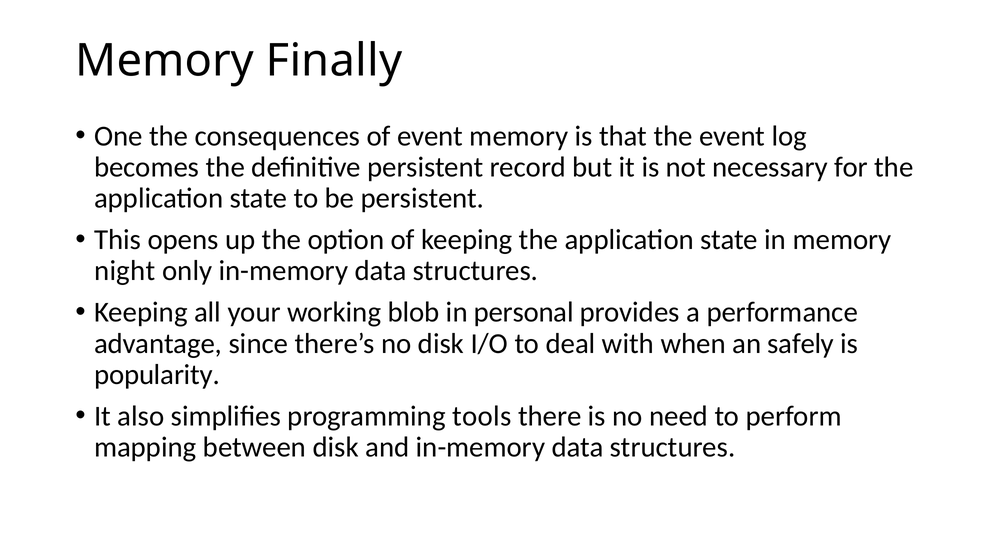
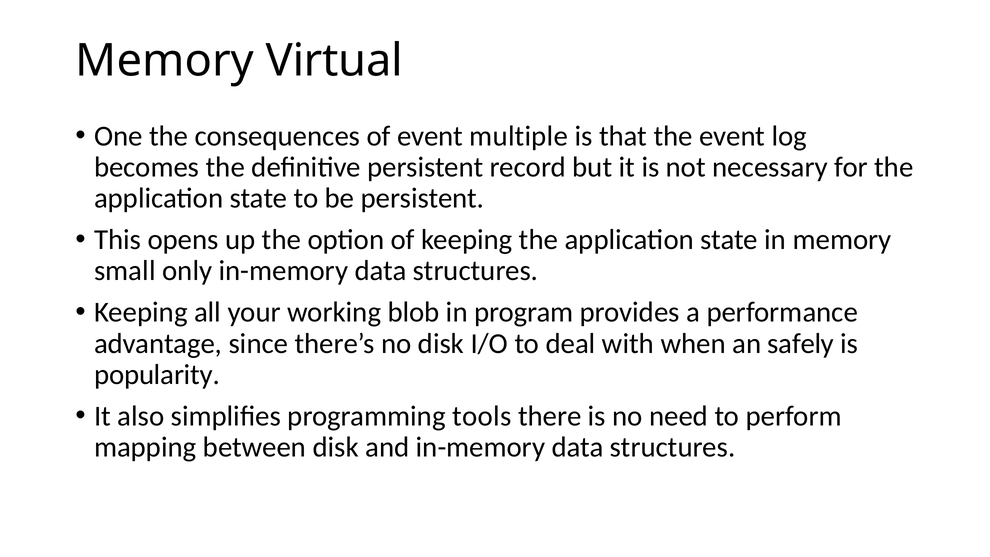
Finally: Finally -> Virtual (334, 61)
event memory: memory -> multiple (519, 136)
night: night -> small (125, 271)
personal: personal -> program (524, 312)
